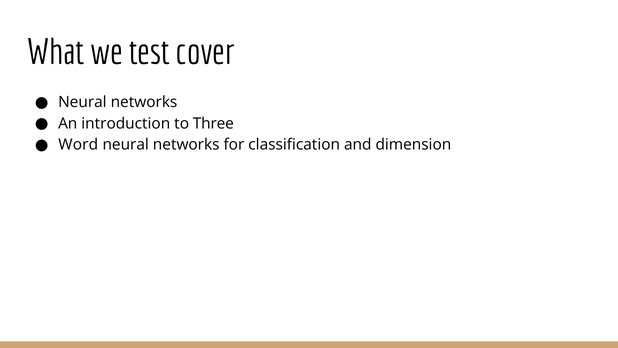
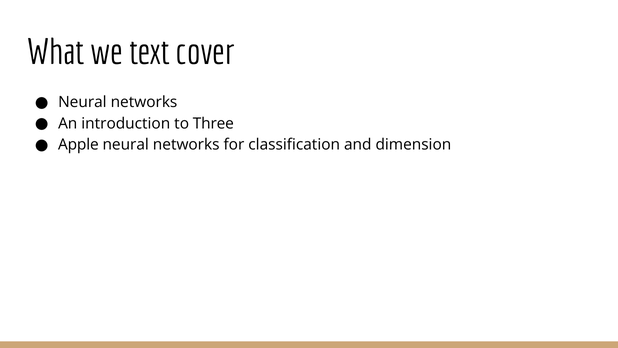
test: test -> text (149, 52)
Word: Word -> Apple (78, 145)
